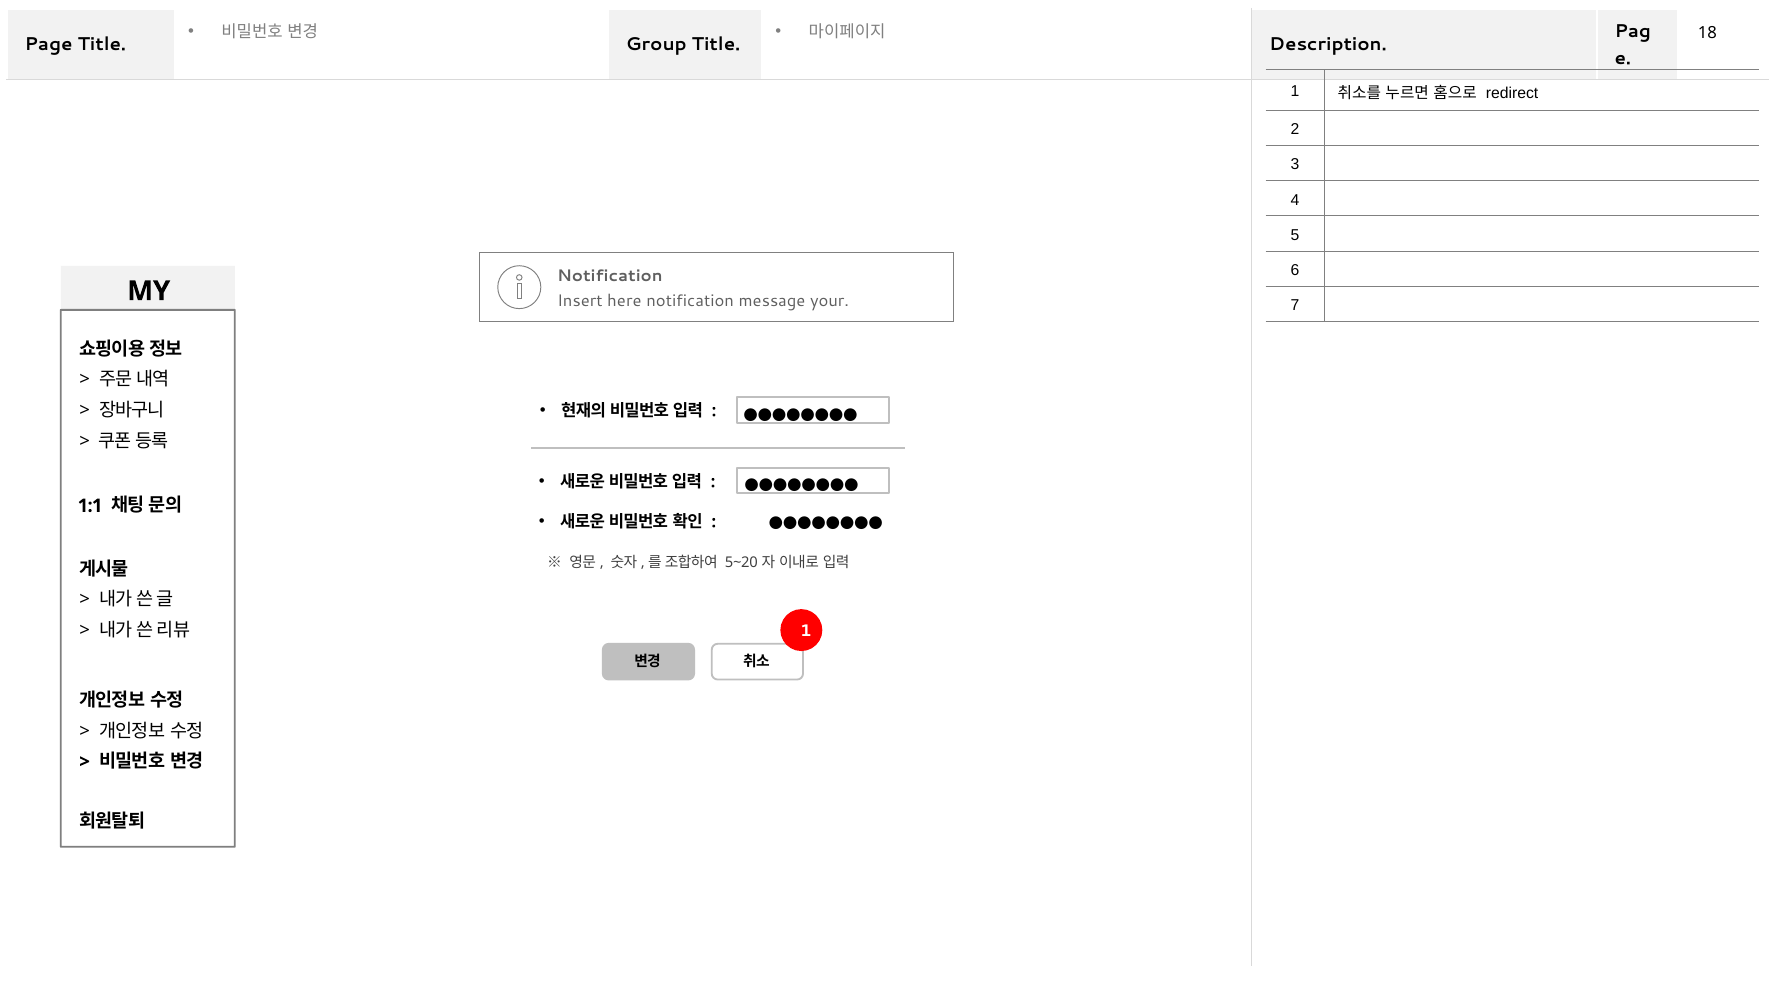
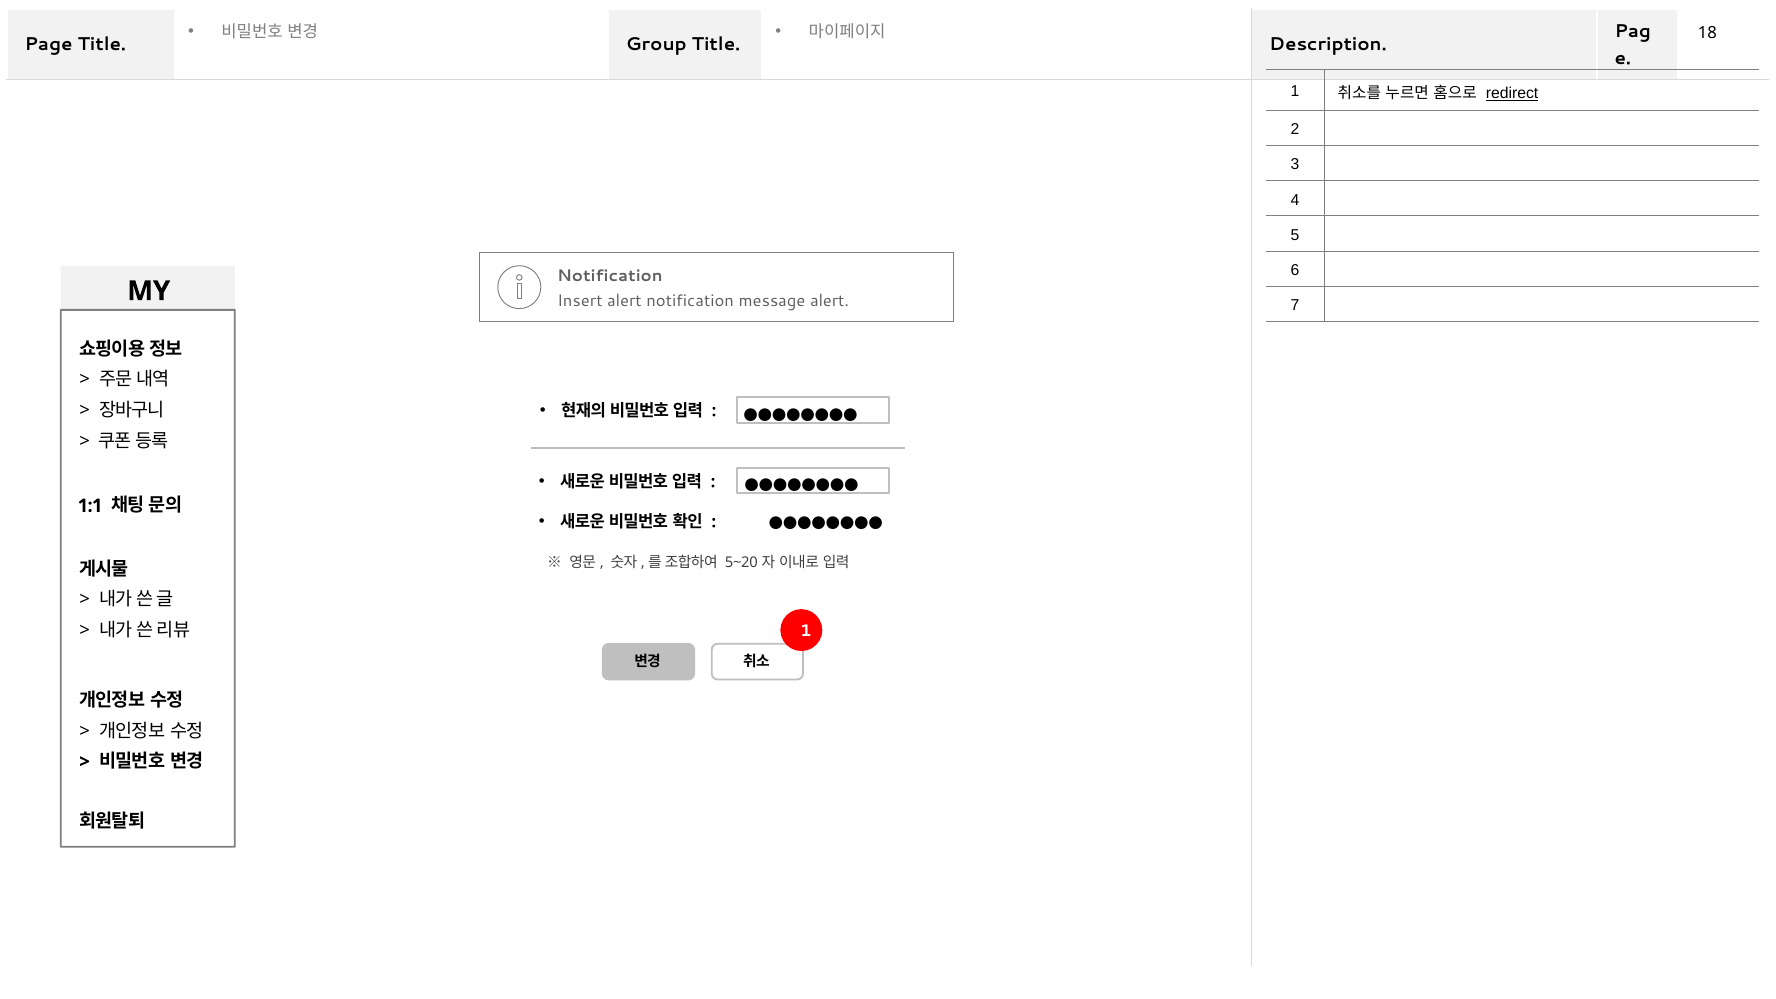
redirect underline: none -> present (1512, 94)
Insert here: here -> alert (624, 301)
message your: your -> alert (829, 301)
